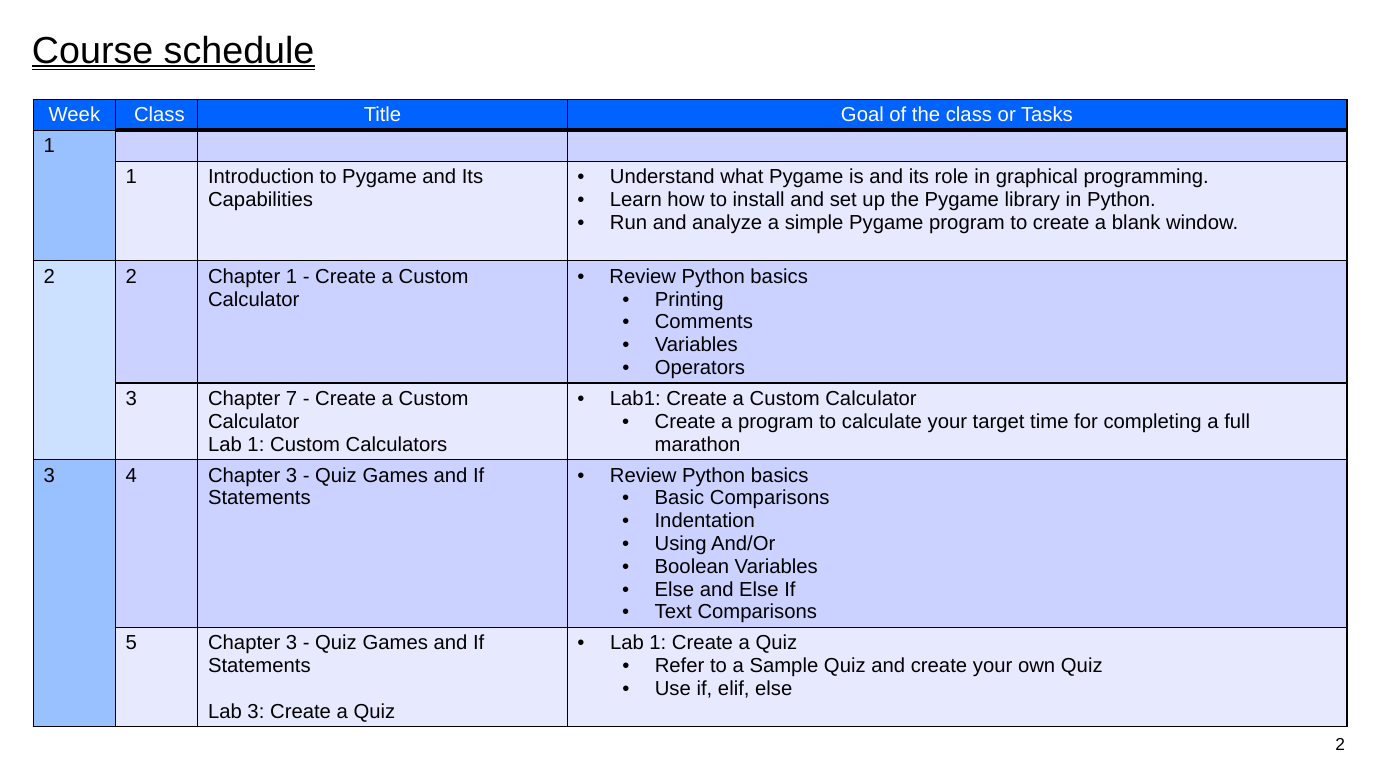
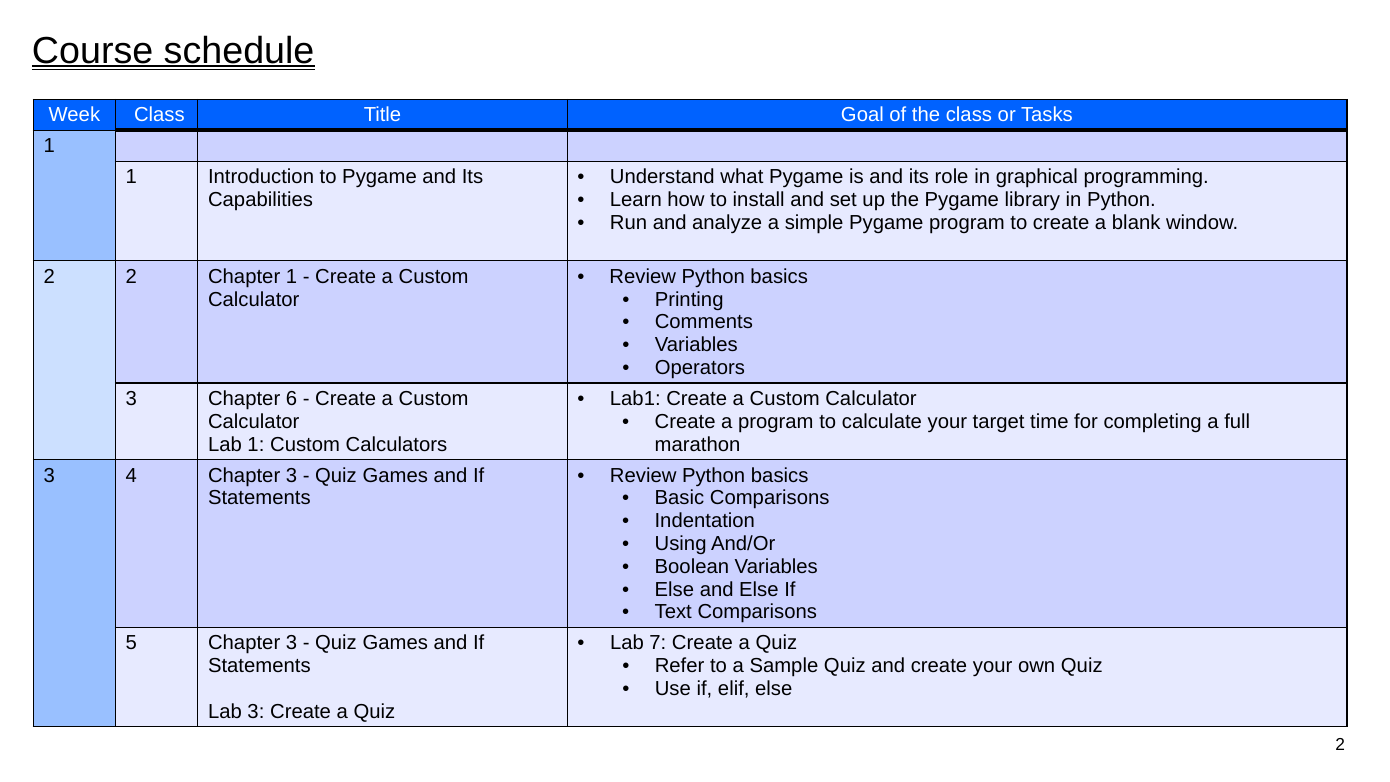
7: 7 -> 6 (291, 399)
1: 1 -> 7 (658, 643)
